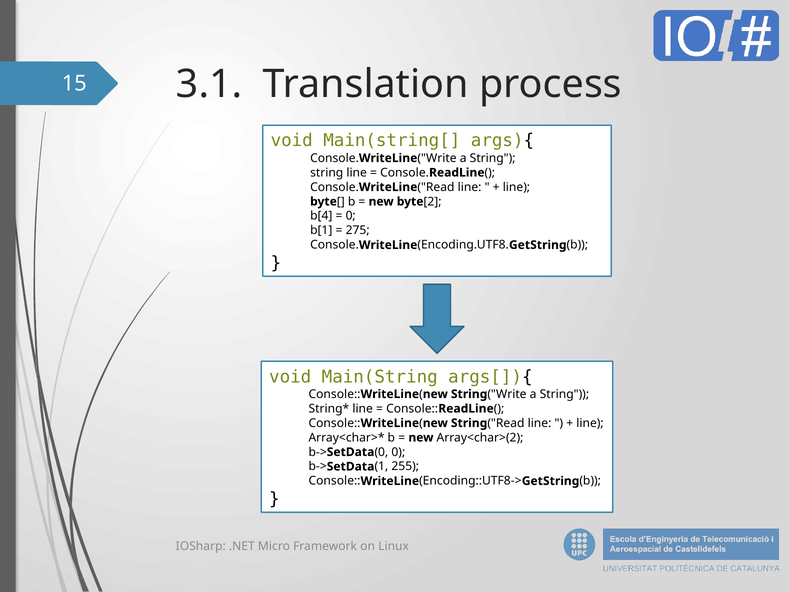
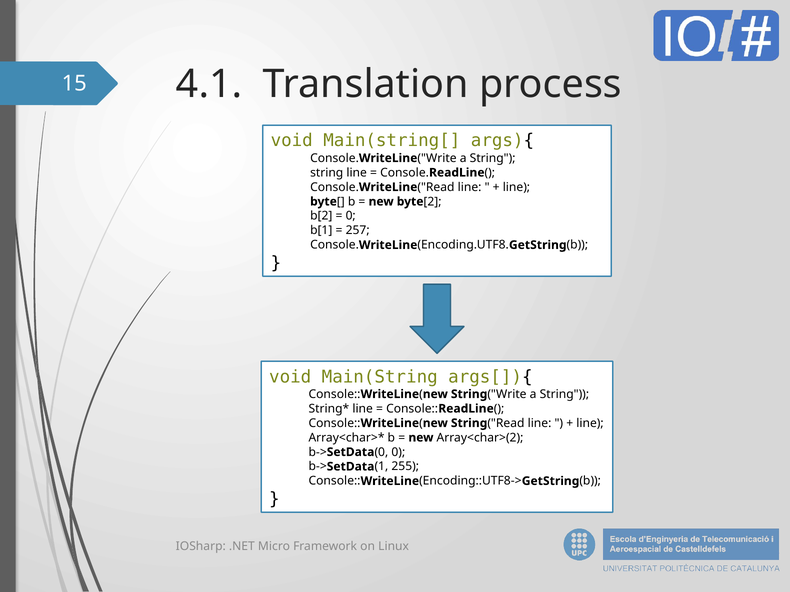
3.1: 3.1 -> 4.1 (209, 84)
b[4: b[4 -> b[2 (321, 216)
275: 275 -> 257 (358, 231)
